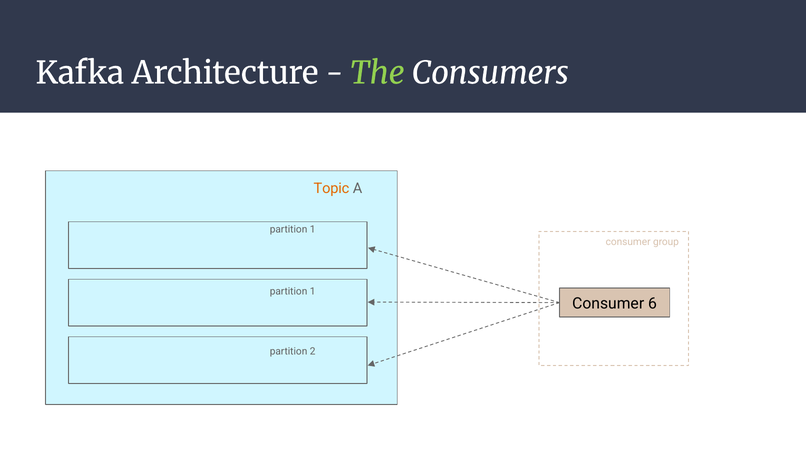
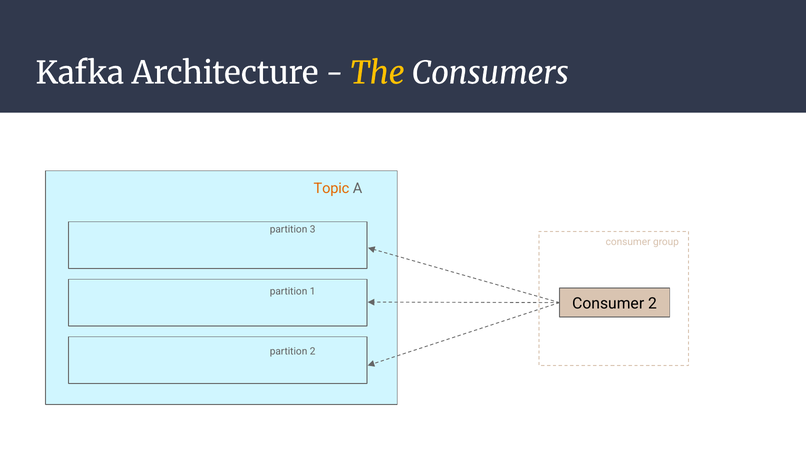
The colour: light green -> yellow (377, 73)
1: 1 -> 3 (313, 229)
Consumer 6: 6 -> 2 (652, 303)
